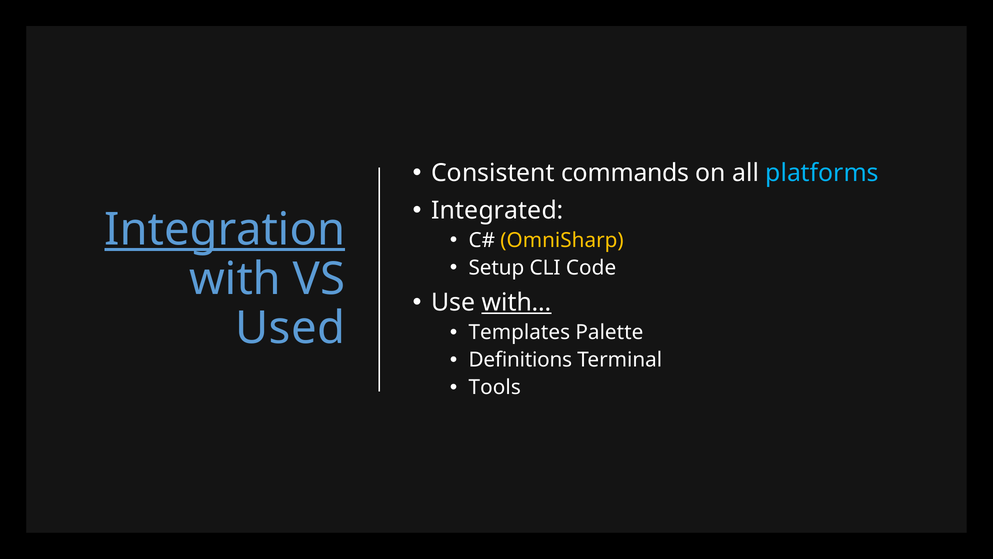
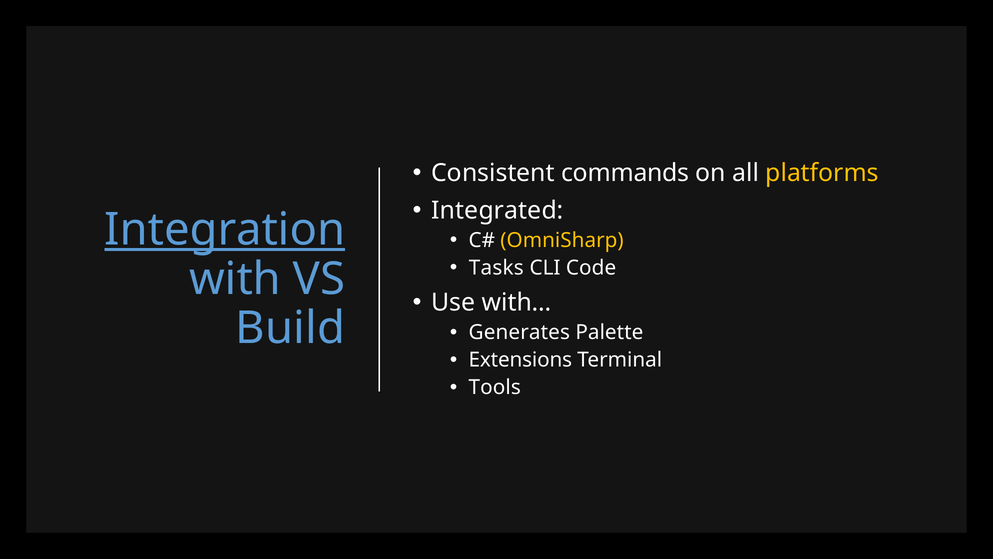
platforms colour: light blue -> yellow (822, 173)
Setup: Setup -> Tasks (496, 268)
with… underline: present -> none (517, 302)
Used: Used -> Build (290, 328)
Templates: Templates -> Generates (519, 332)
Definitions: Definitions -> Extensions (520, 360)
